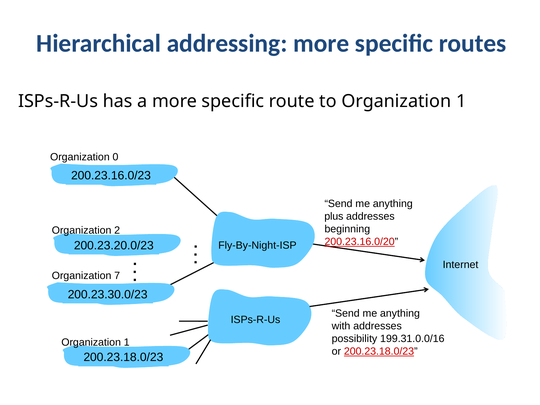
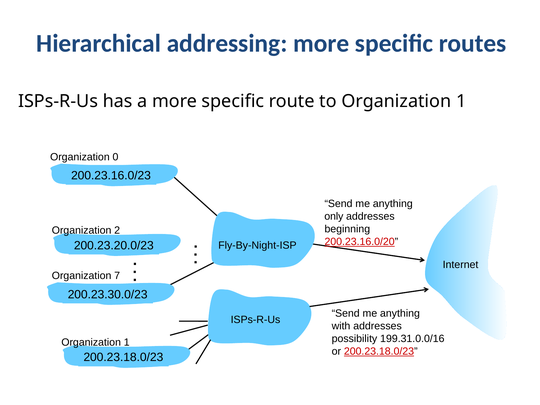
plus: plus -> only (334, 216)
